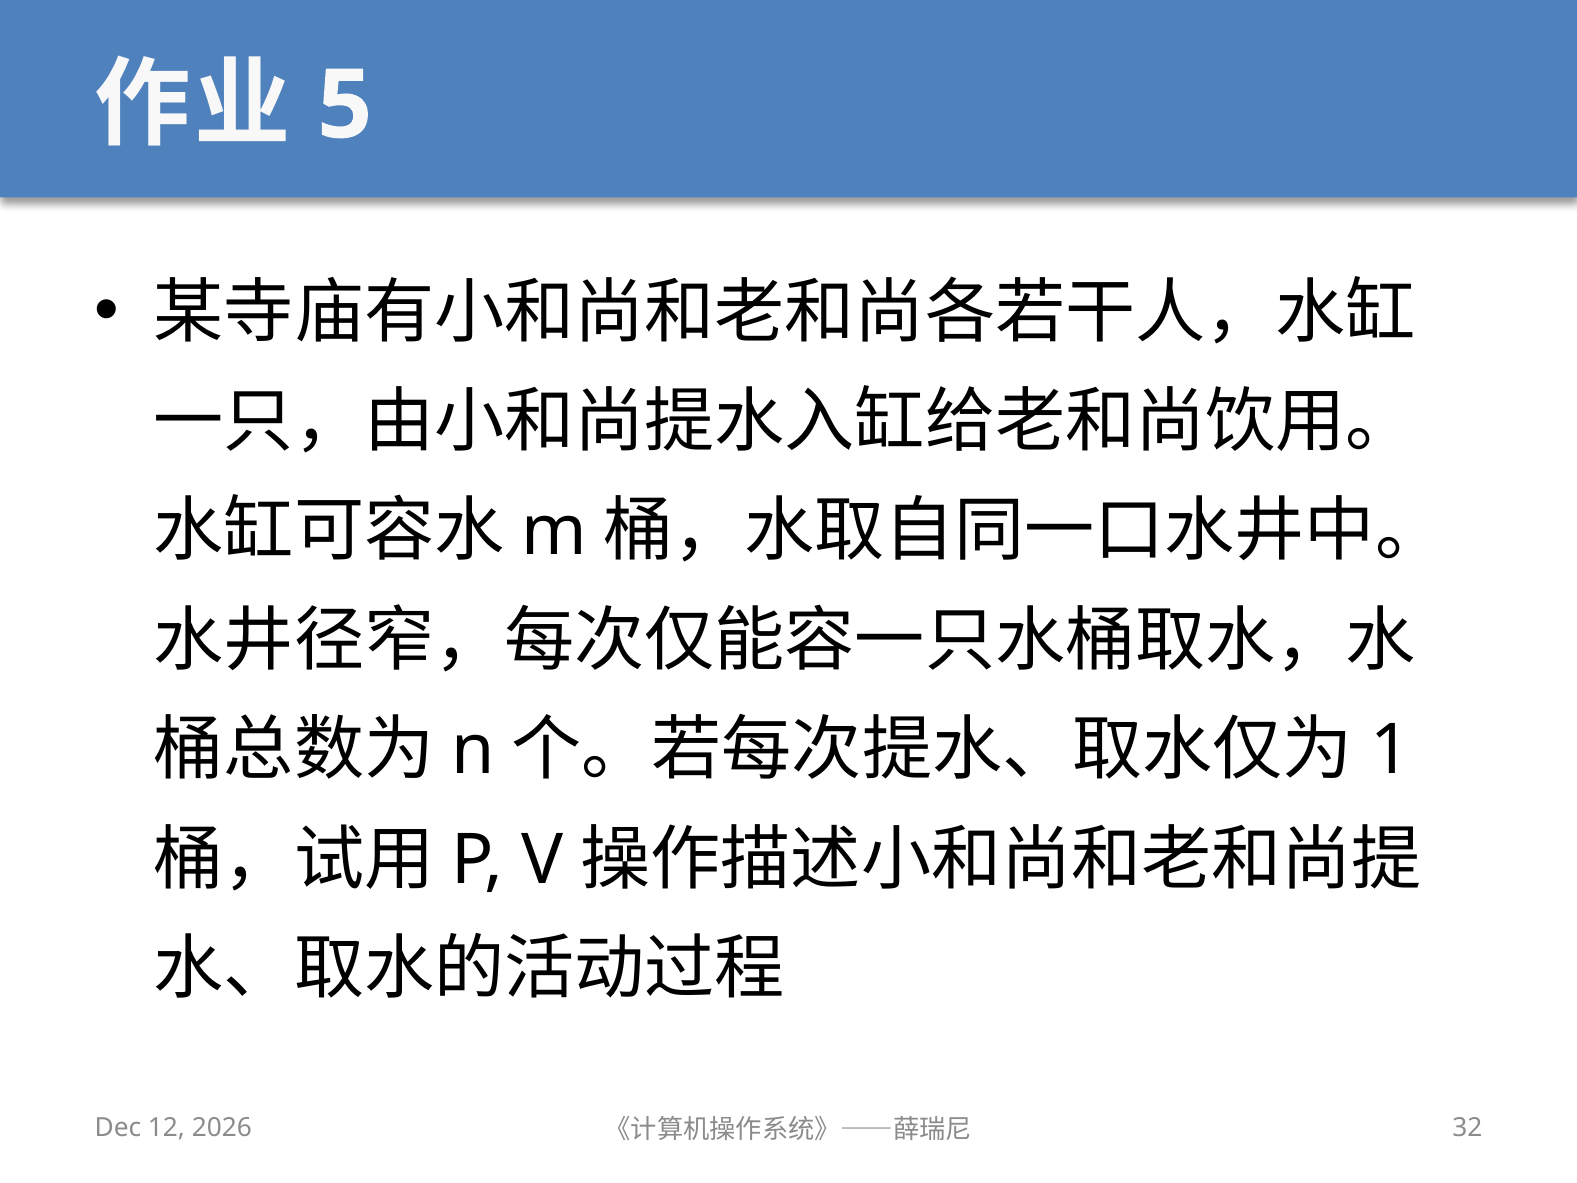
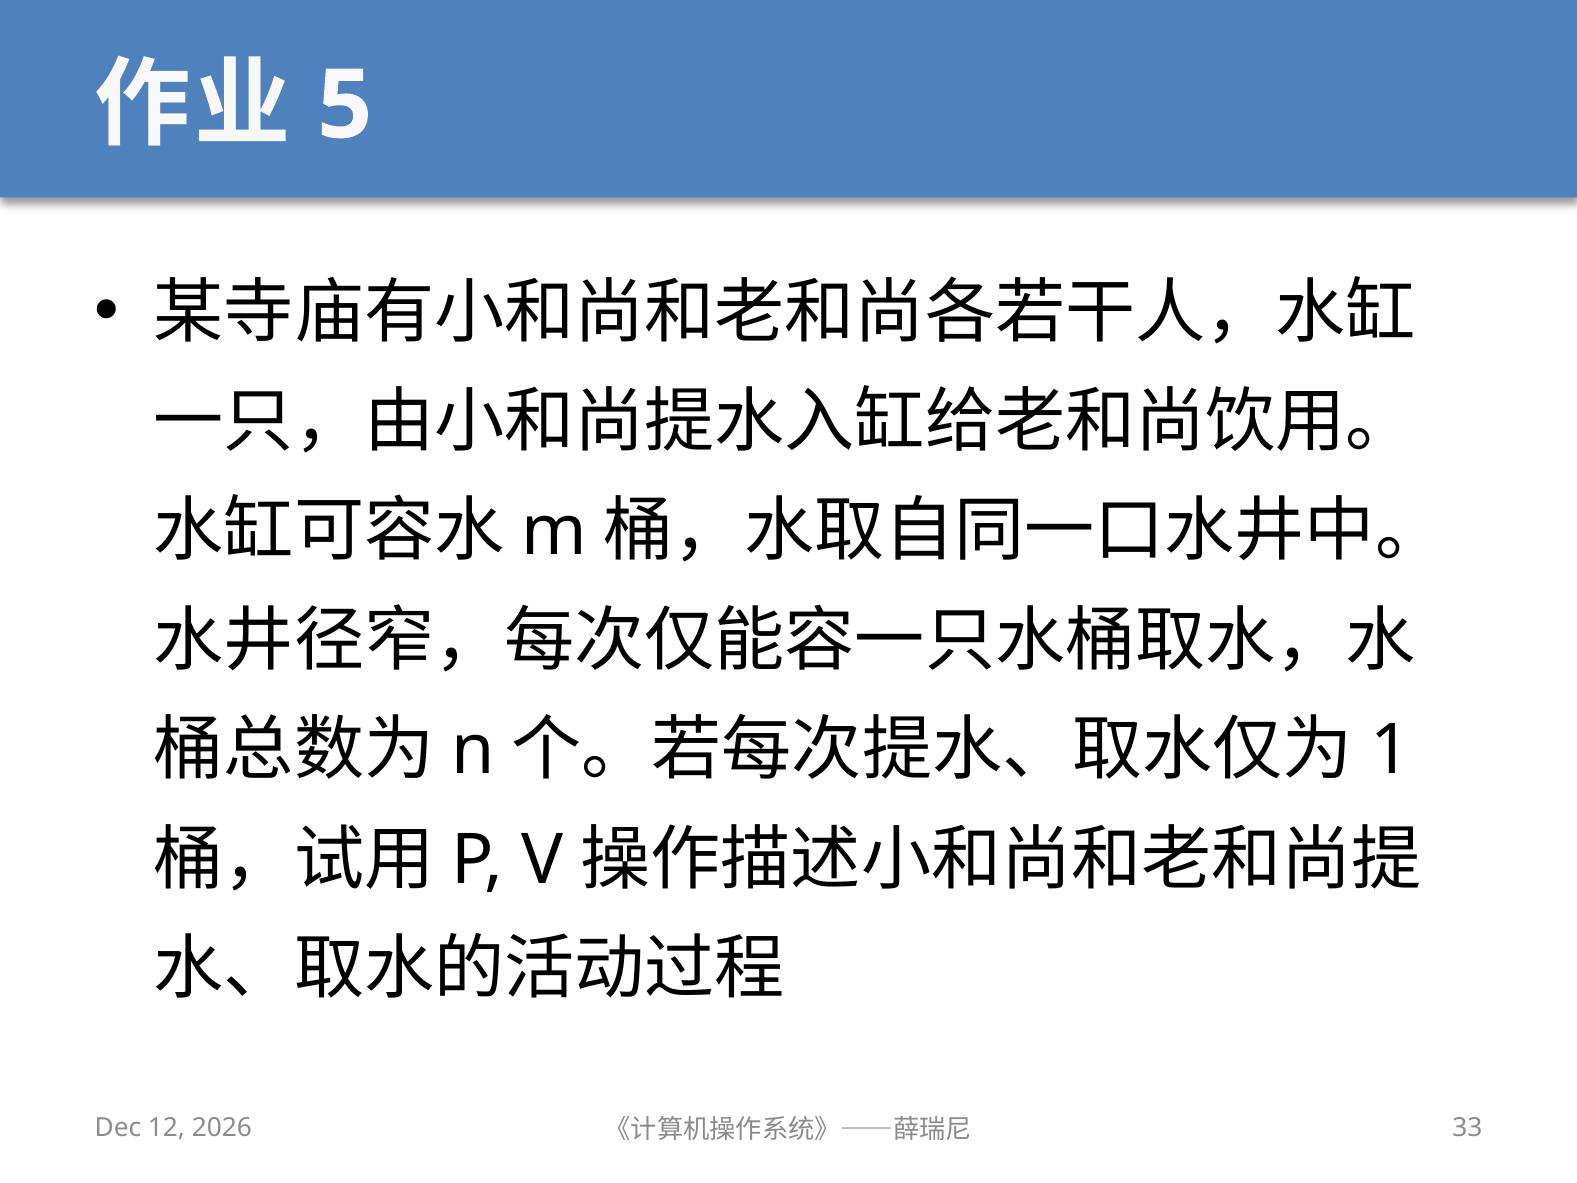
32: 32 -> 33 (1467, 1127)
